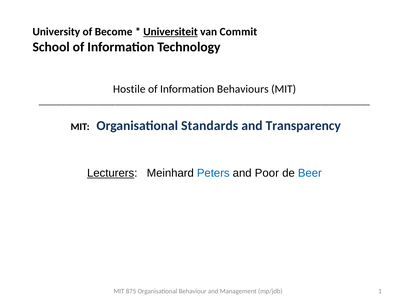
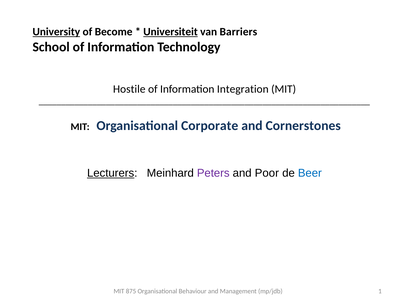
University underline: none -> present (56, 32)
Commit: Commit -> Barriers (238, 32)
Behaviours: Behaviours -> Integration (243, 89)
Standards: Standards -> Corporate (210, 126)
Transparency: Transparency -> Cornerstones (303, 126)
Peters colour: blue -> purple (213, 173)
